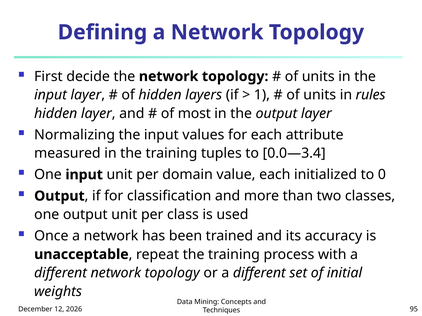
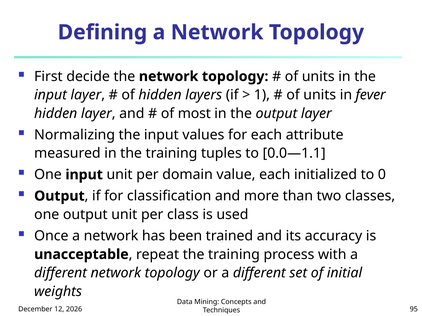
rules: rules -> fever (371, 95)
0.0—3.4: 0.0—3.4 -> 0.0—1.1 (294, 154)
